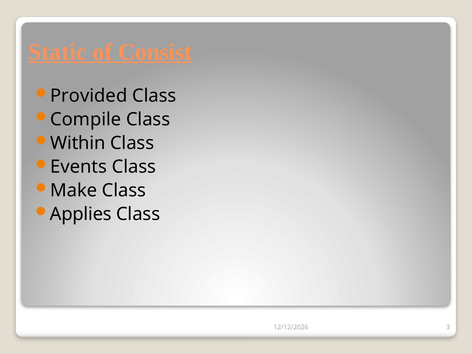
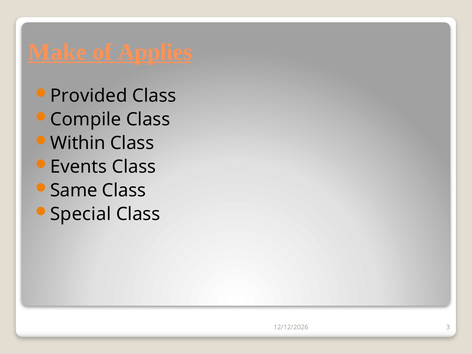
Static: Static -> Make (57, 52)
Consist: Consist -> Applies (155, 52)
Make: Make -> Same (74, 191)
Applies: Applies -> Special (81, 214)
